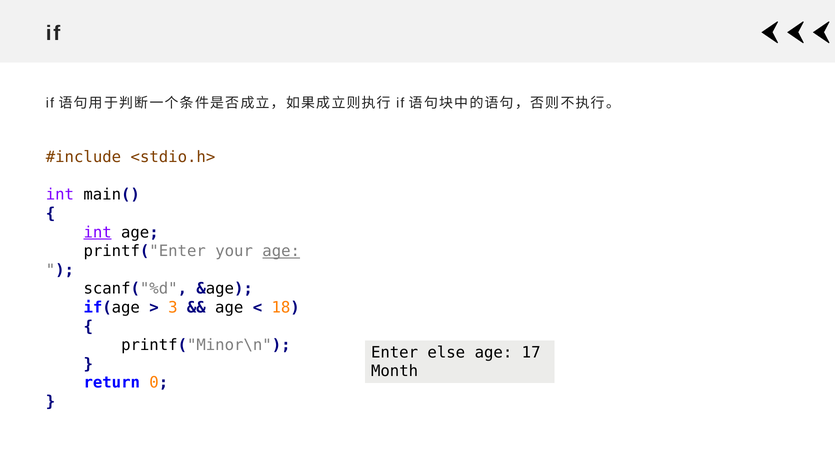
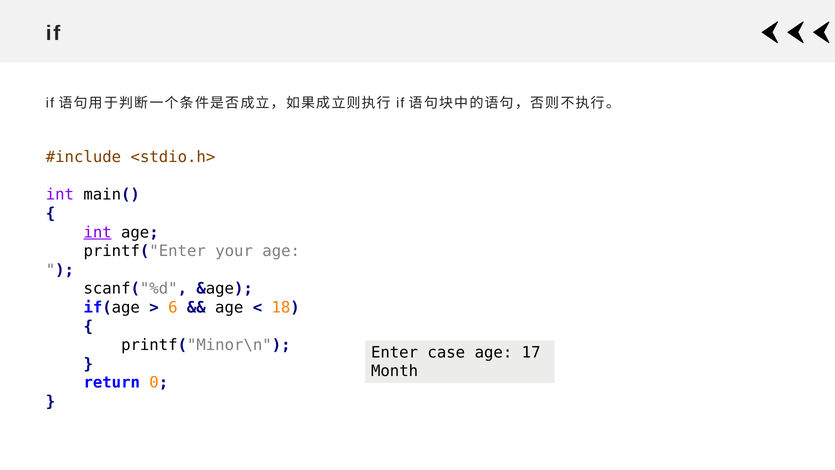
age underline: present -> none (281, 251)
3: 3 -> 6 (173, 307)
else: else -> case (446, 353)
